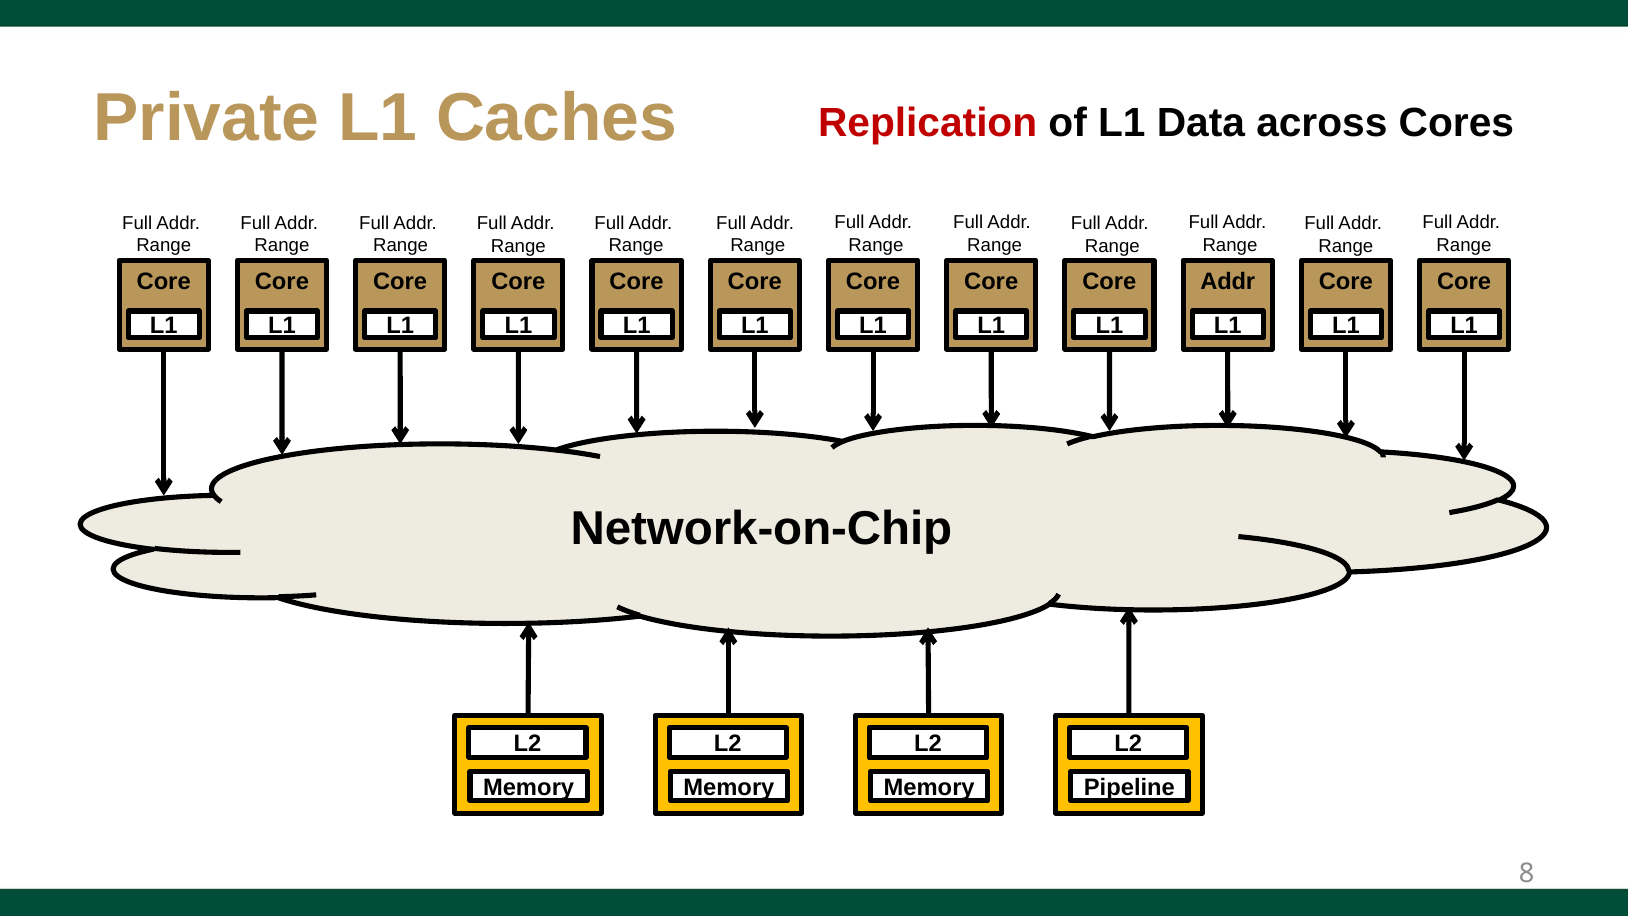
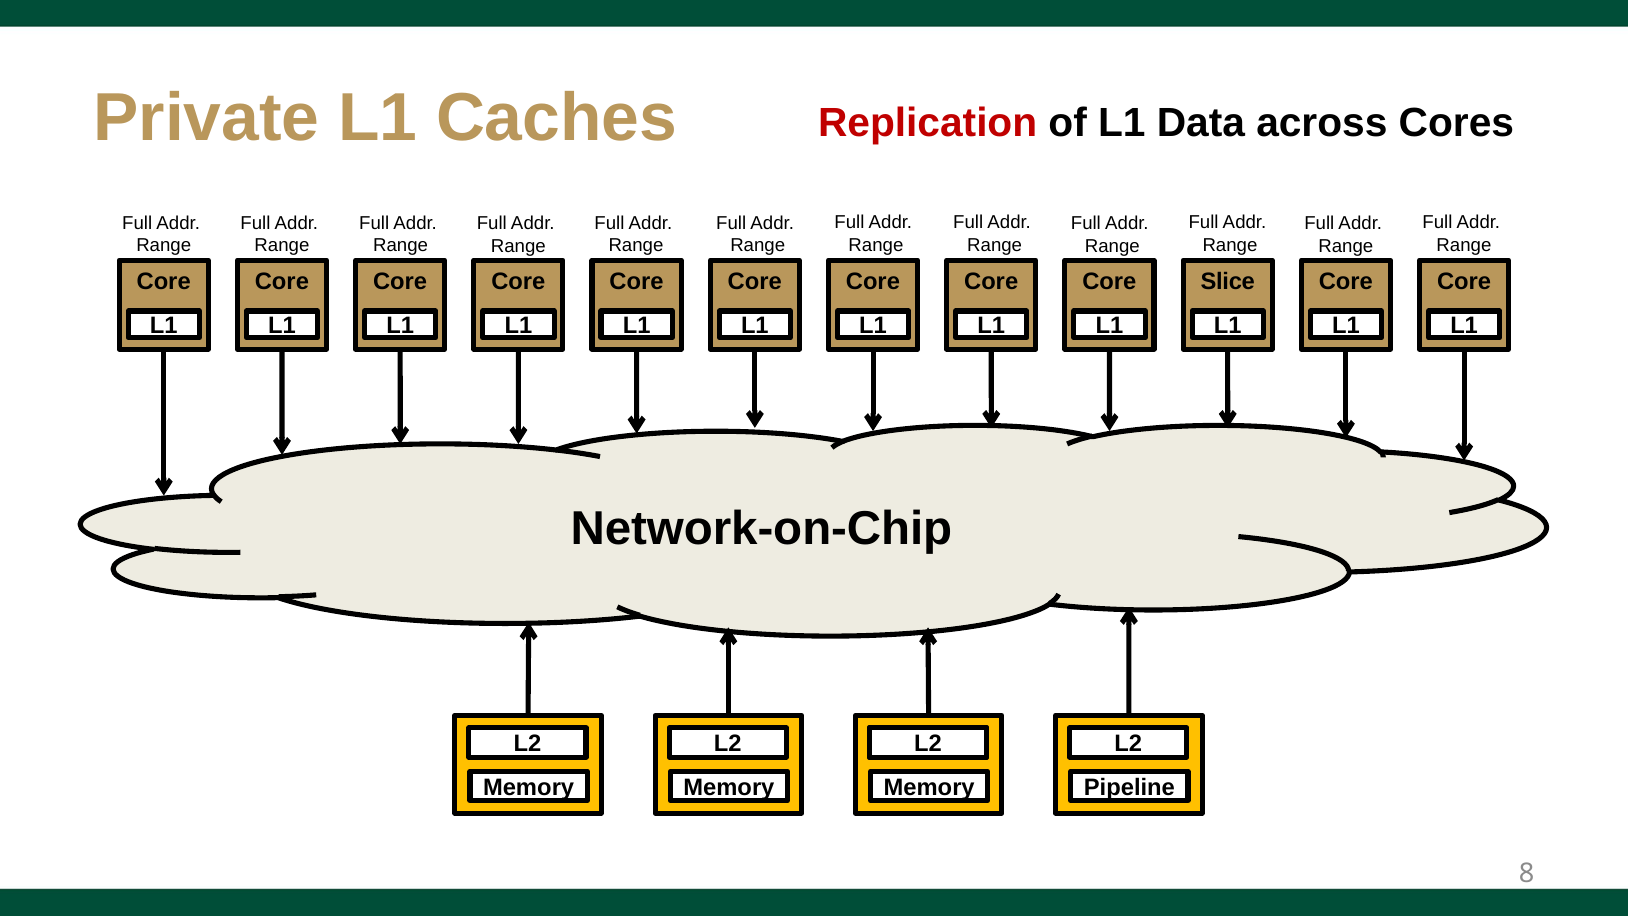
Core Addr: Addr -> Slice (1228, 282)
